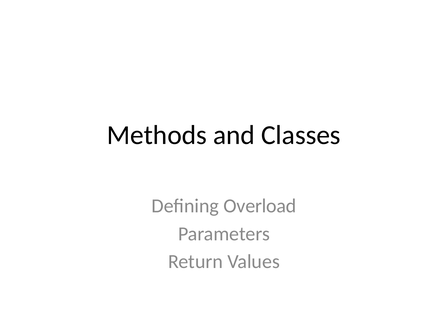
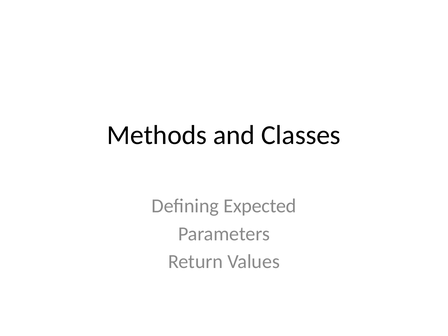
Overload: Overload -> Expected (260, 206)
